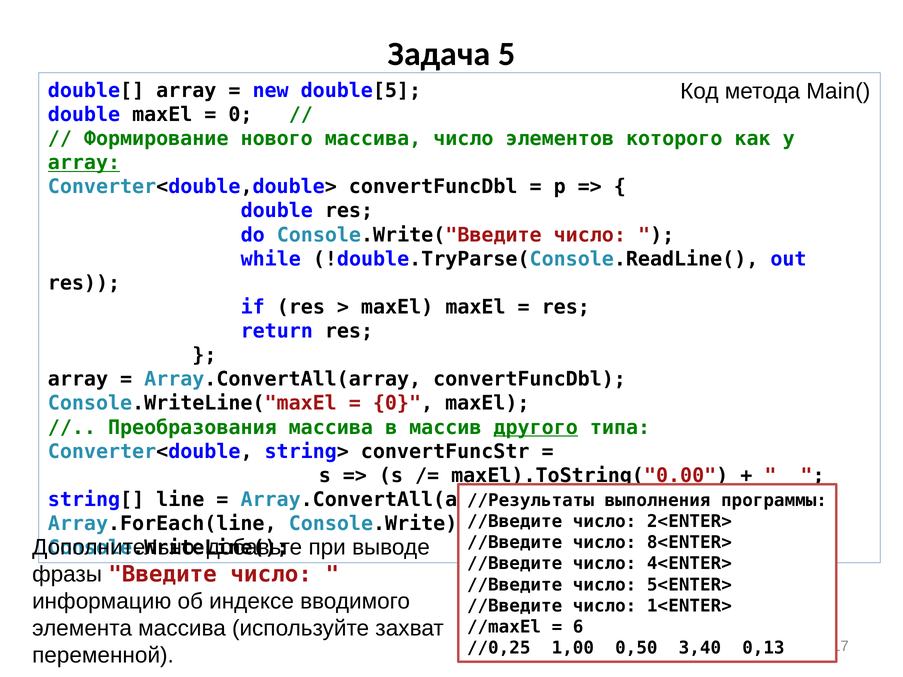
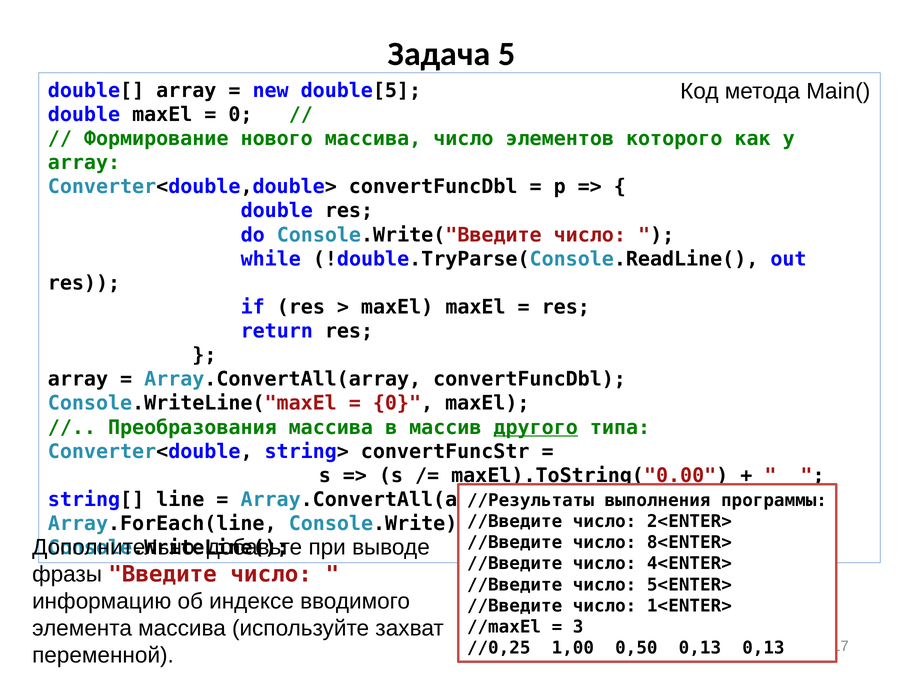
array underline: present -> none (84, 163)
6: 6 -> 3 (578, 627)
0,50 3,40: 3,40 -> 0,13 (700, 648)
